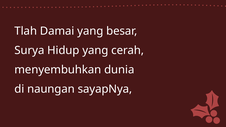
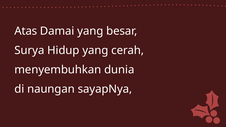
Tlah: Tlah -> Atas (26, 31)
